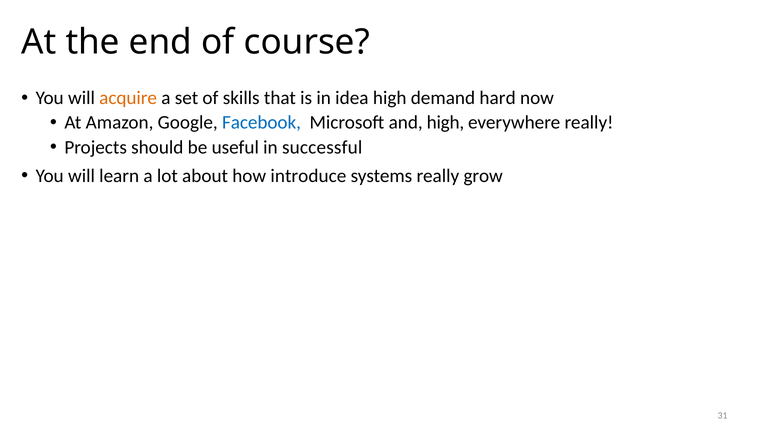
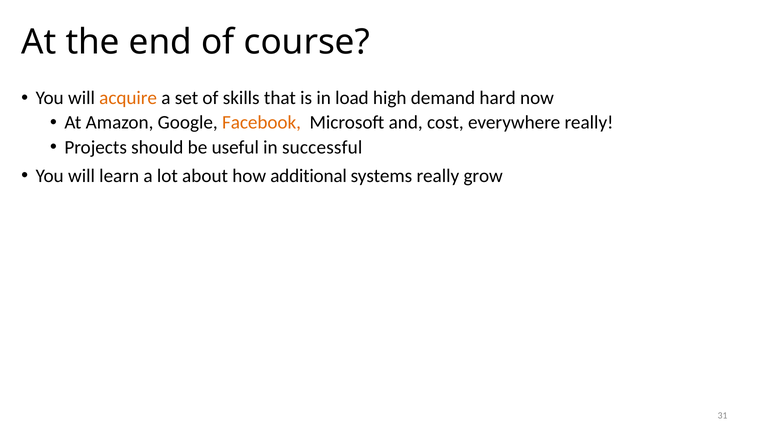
idea: idea -> load (352, 98)
Facebook colour: blue -> orange (262, 123)
and high: high -> cost (445, 123)
introduce: introduce -> additional (309, 176)
